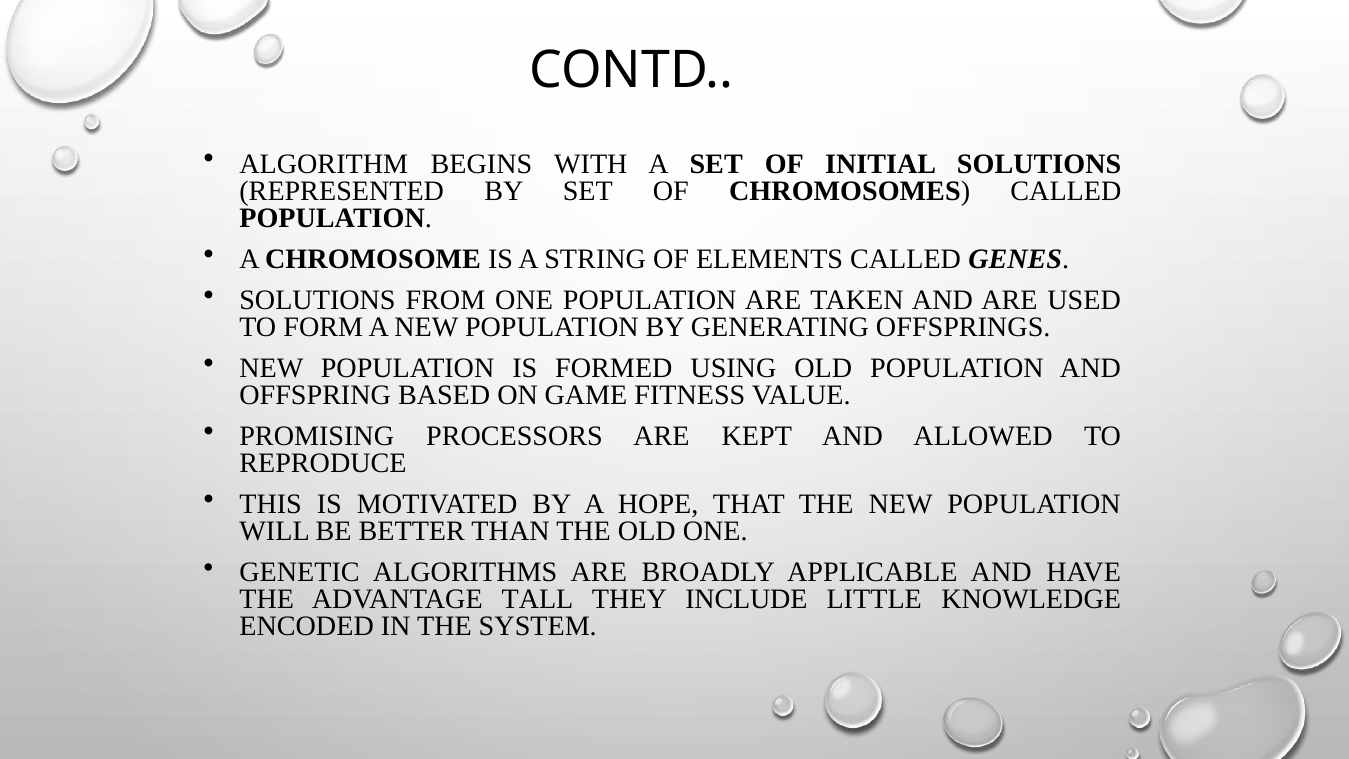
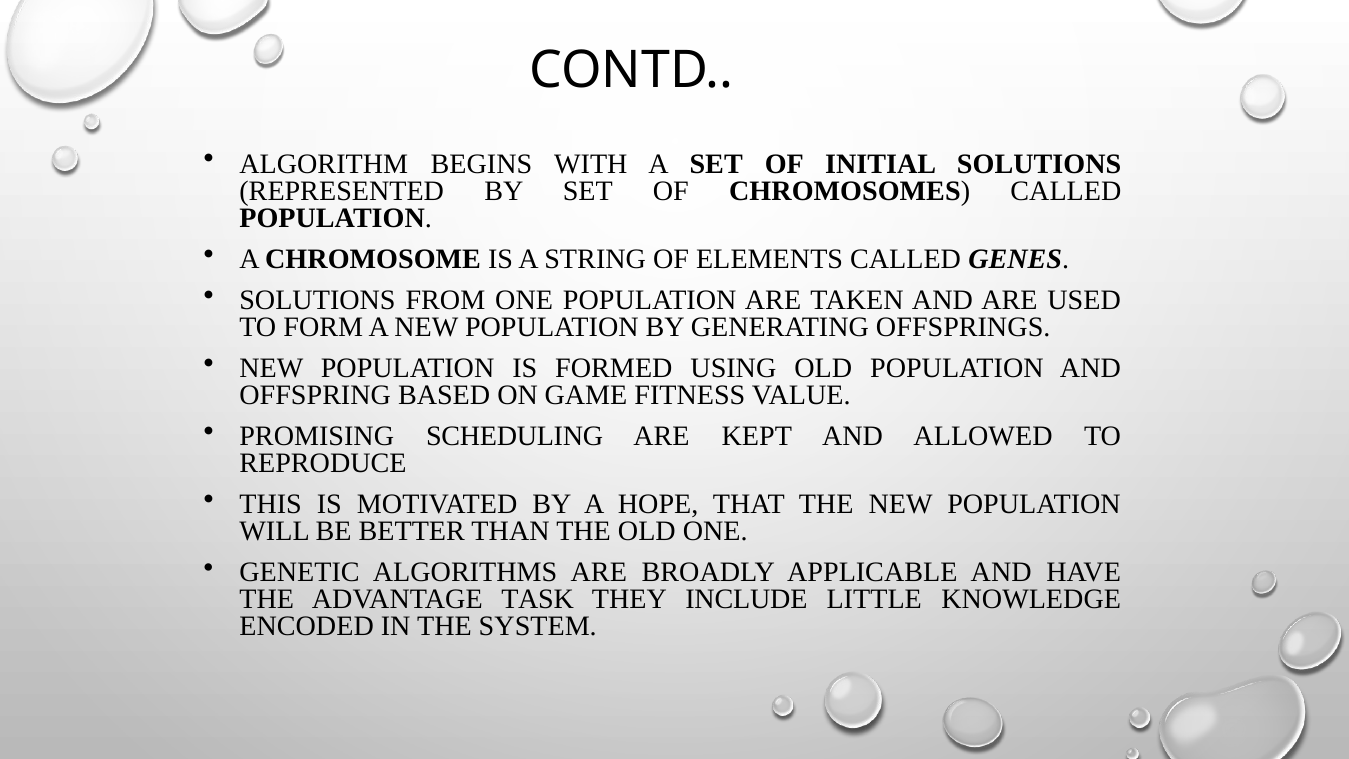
PROCESSORS: PROCESSORS -> SCHEDULING (515, 436)
TALL: TALL -> TASK (538, 600)
